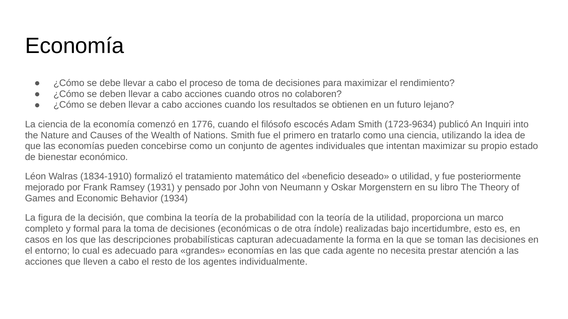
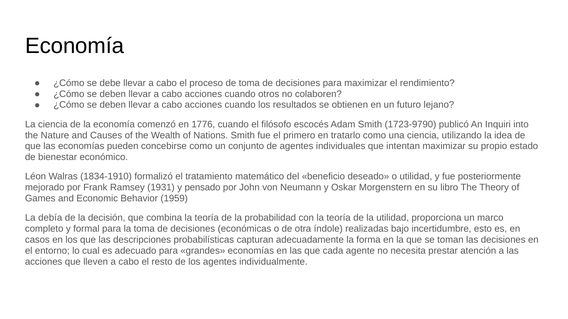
1723-9634: 1723-9634 -> 1723-9790 (410, 124)
1934: 1934 -> 1959 (174, 199)
figura: figura -> debía (50, 218)
